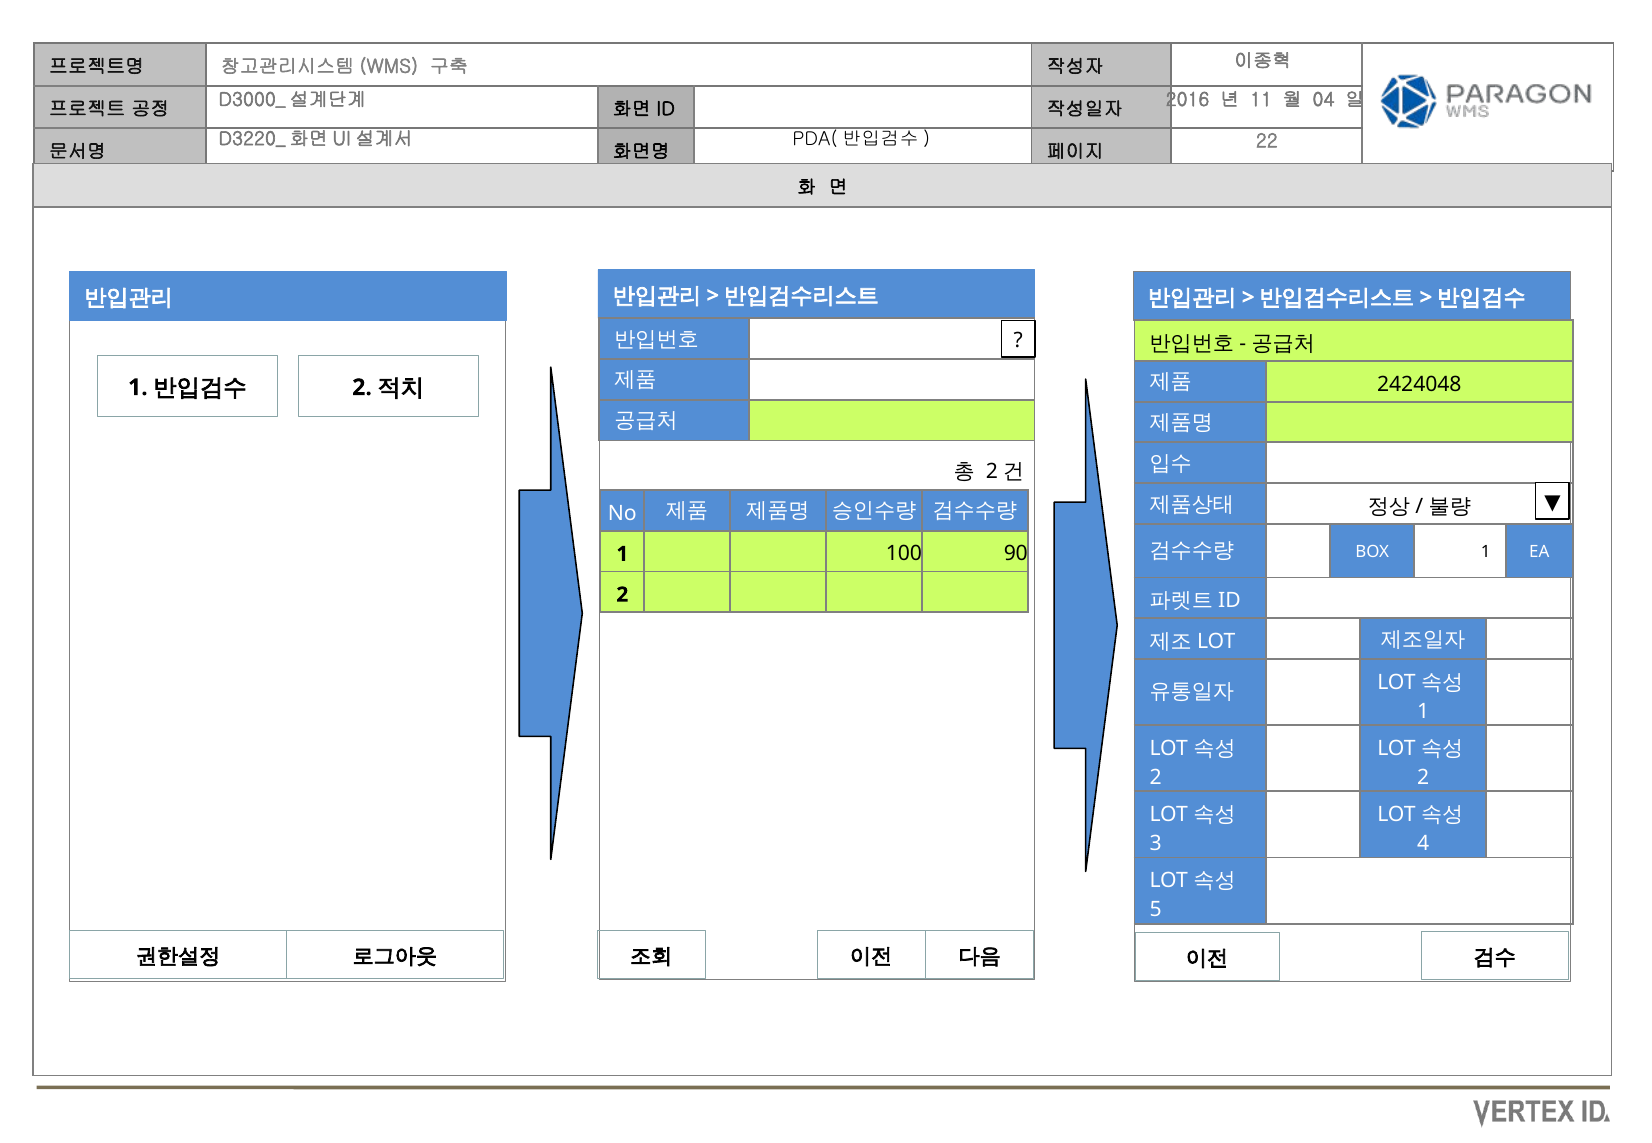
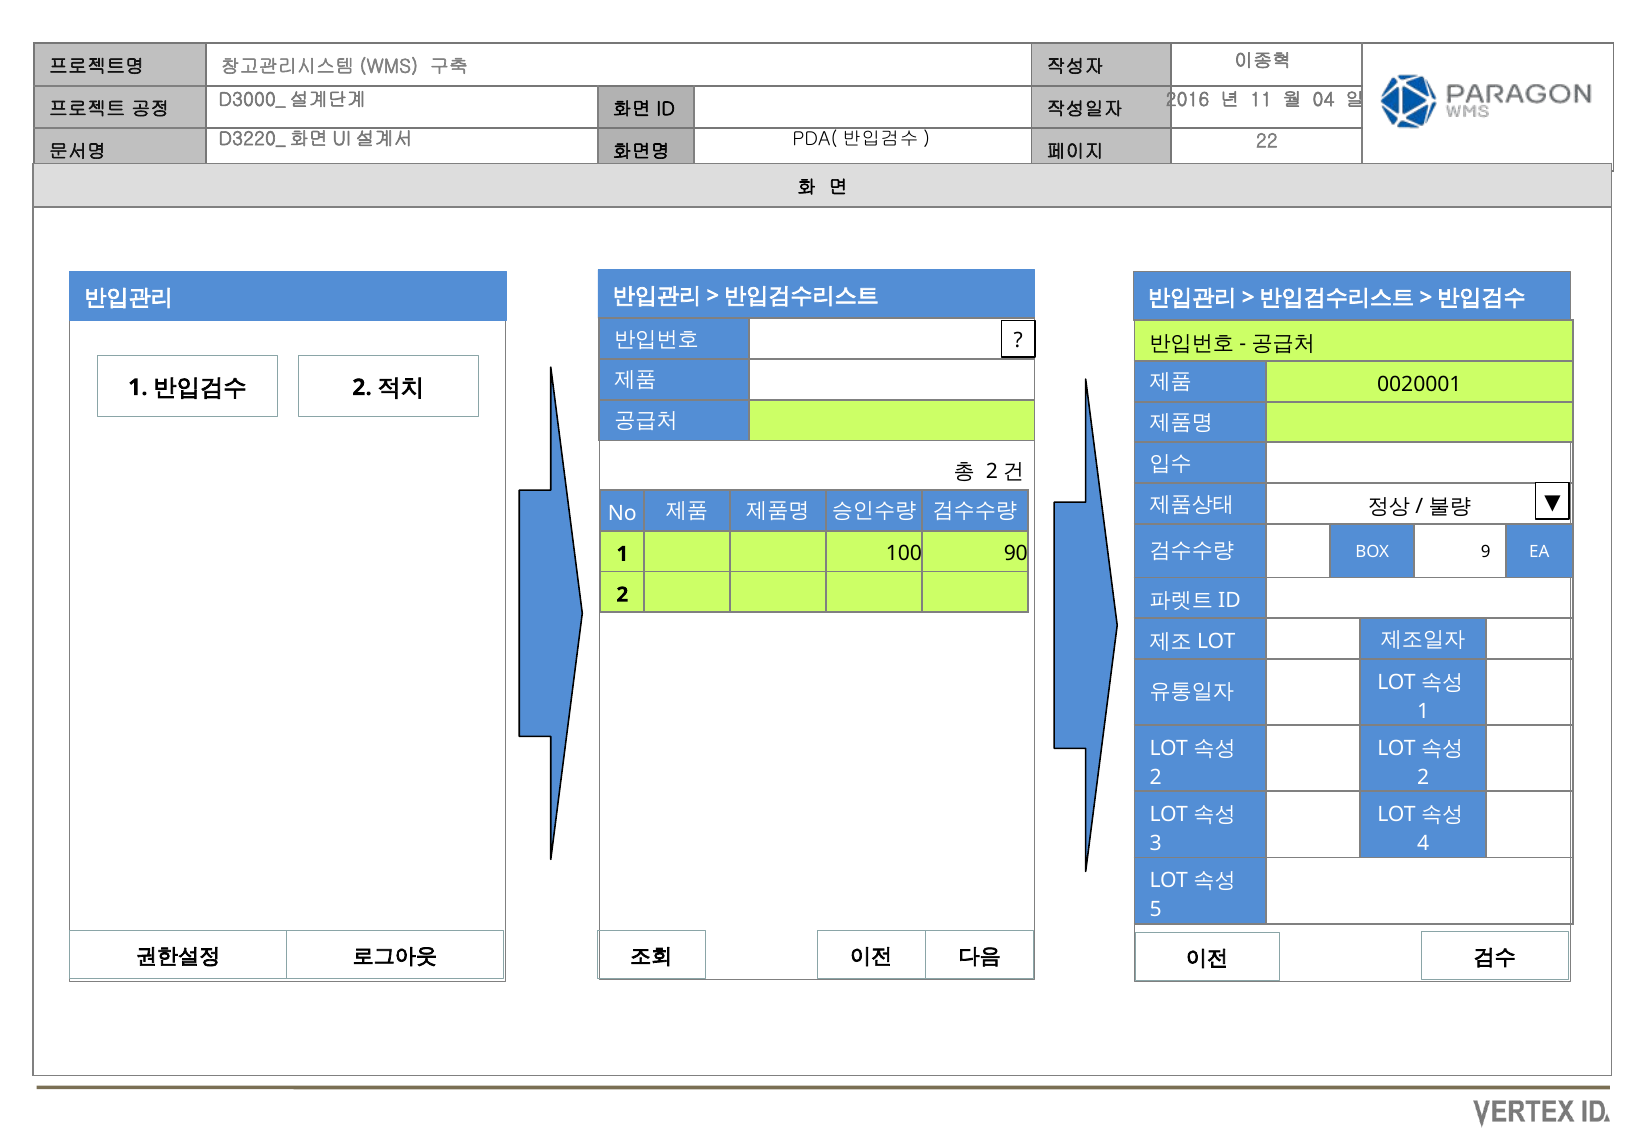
2424048: 2424048 -> 0020001 (1419, 384)
BOX 1: 1 -> 9 (1486, 552)
